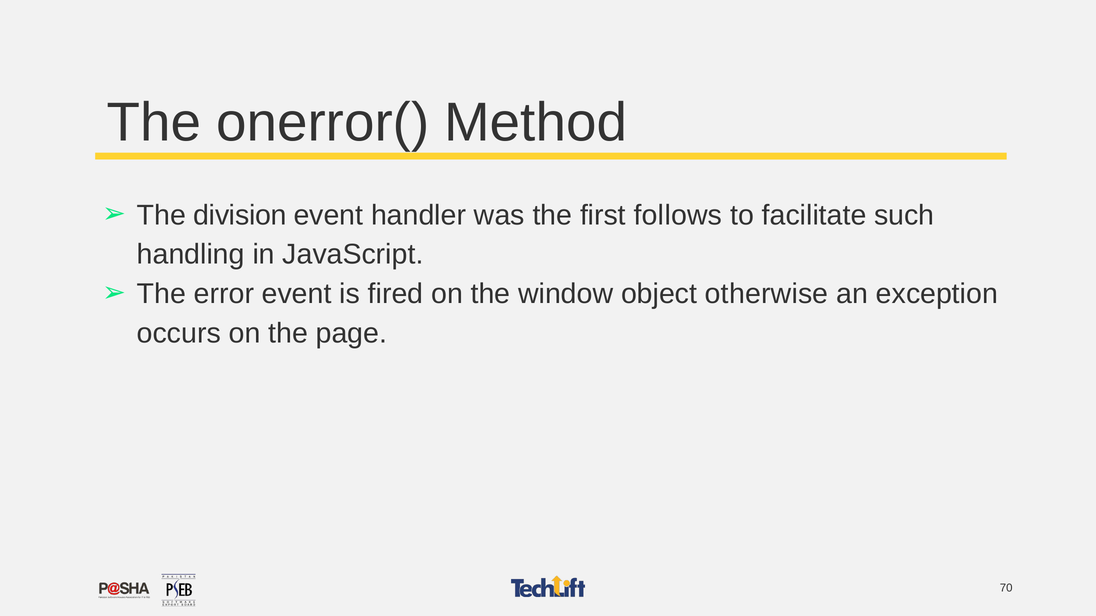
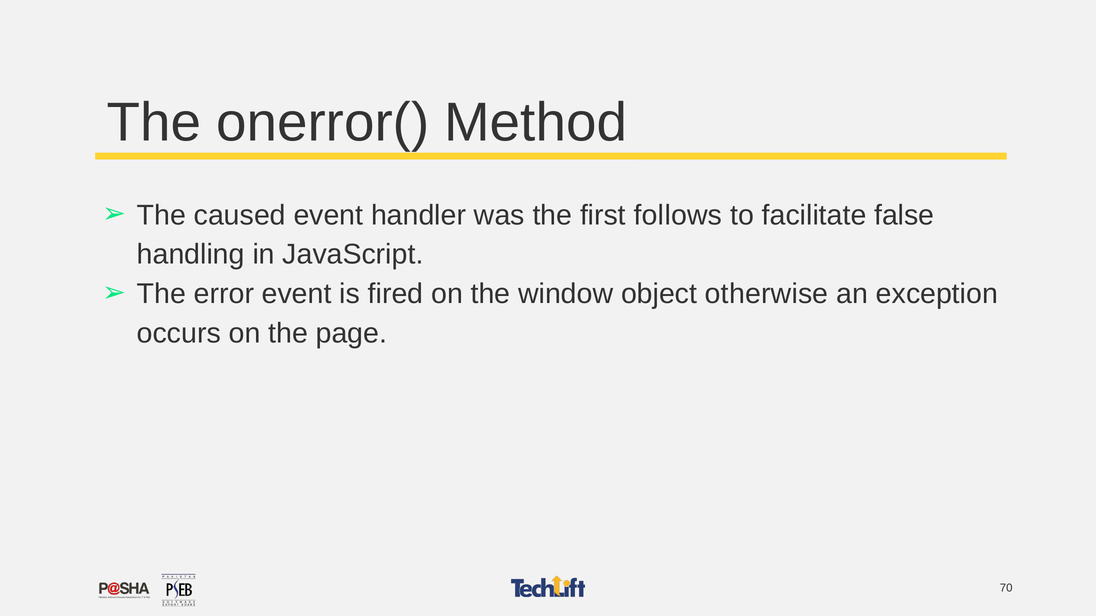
division: division -> caused (240, 215)
such: such -> false (904, 215)
